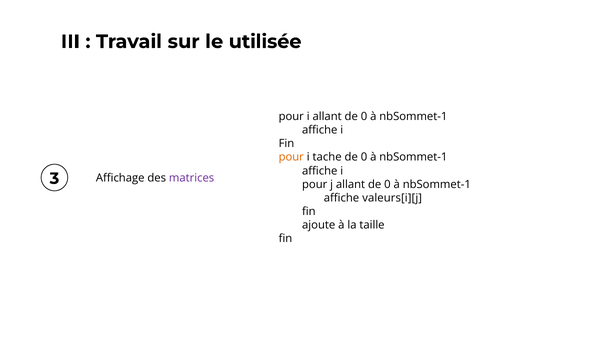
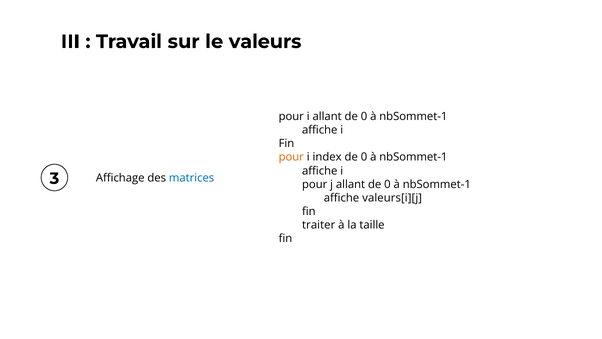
utilisée: utilisée -> valeurs (265, 42)
tache: tache -> index (327, 157)
matrices colour: purple -> blue (192, 178)
ajoute: ajoute -> traiter (319, 225)
